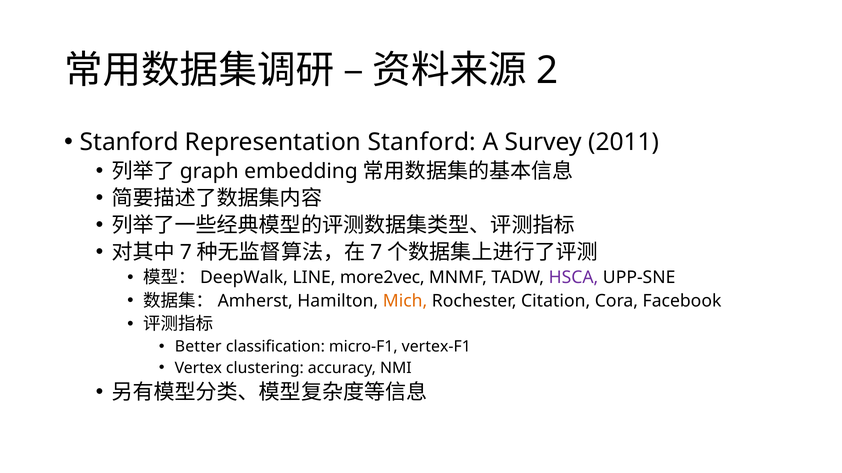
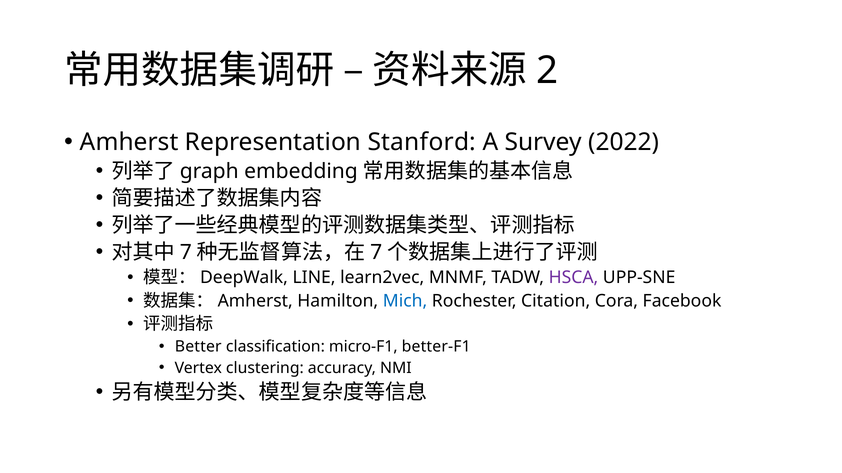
Stanford: Stanford -> Amherst (129, 142)
2011: 2011 -> 2022 (624, 142)
more2vec: more2vec -> learn2vec (382, 278)
Mich colour: orange -> blue (405, 301)
vertex-F1: vertex-F1 -> better-F1 (436, 347)
